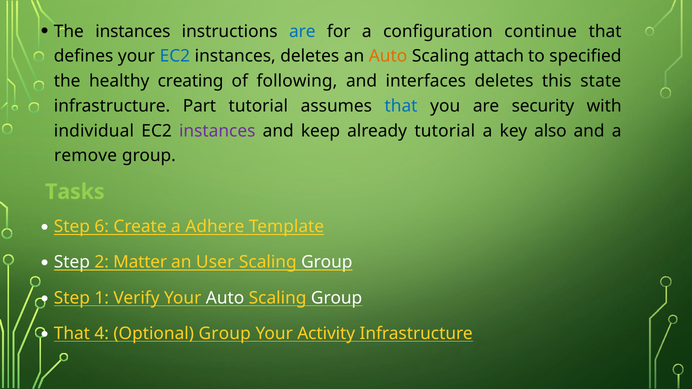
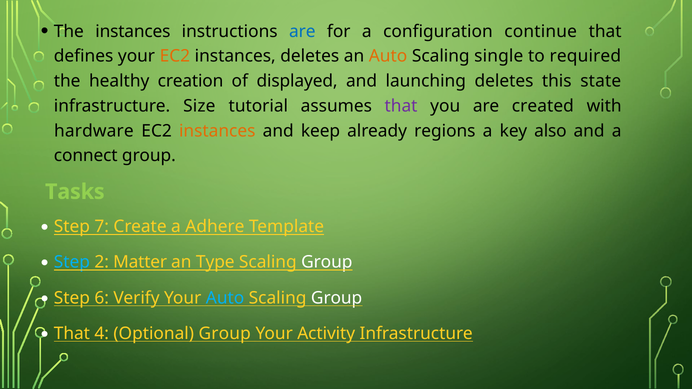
EC2 colour: blue -> orange (175, 56)
attach: attach -> single (499, 56)
specified: specified -> required (585, 56)
creating: creating -> creation (191, 81)
following: following -> displayed (297, 81)
interfaces: interfaces -> launching (426, 81)
Part: Part -> Size (199, 106)
that colour: blue -> purple (401, 106)
security: security -> created (543, 106)
individual: individual -> hardware (94, 131)
instances colour: purple -> orange (217, 131)
already tutorial: tutorial -> regions (445, 131)
remove: remove -> connect (86, 156)
6: 6 -> 7 (102, 227)
Step colour: white -> light blue (72, 262)
User: User -> Type (215, 262)
1: 1 -> 6 (102, 298)
Auto colour: white -> light blue (225, 298)
